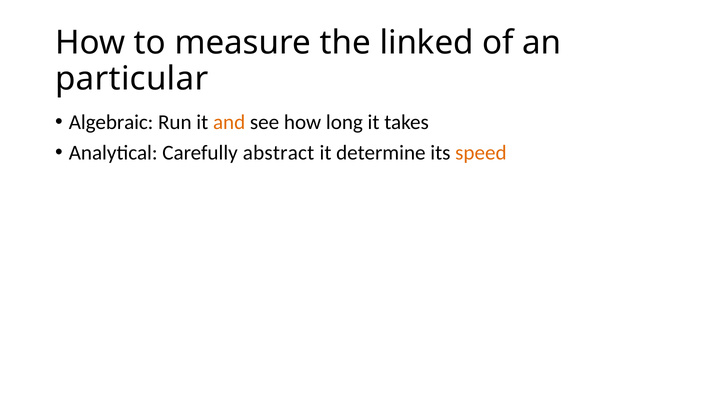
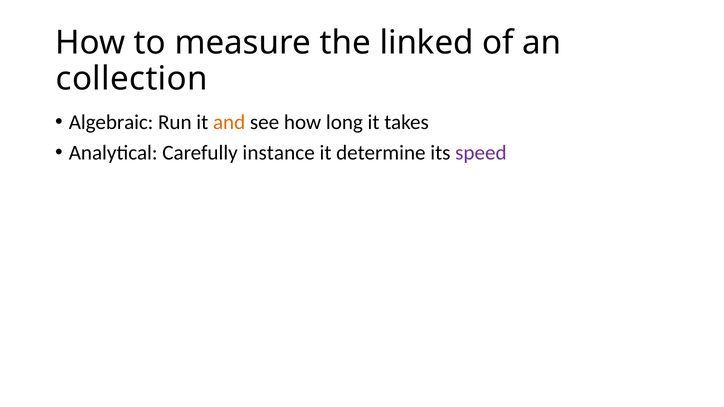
particular: particular -> collection (132, 79)
abstract: abstract -> instance (279, 153)
speed colour: orange -> purple (481, 153)
